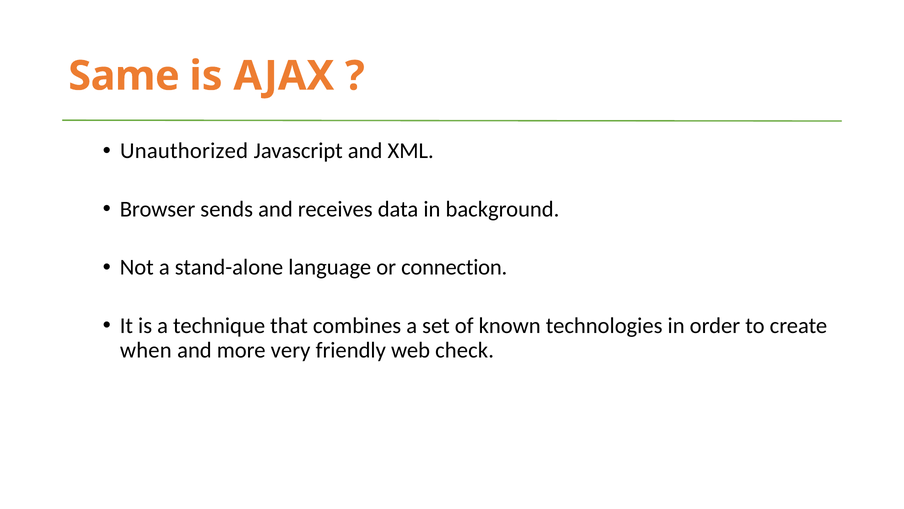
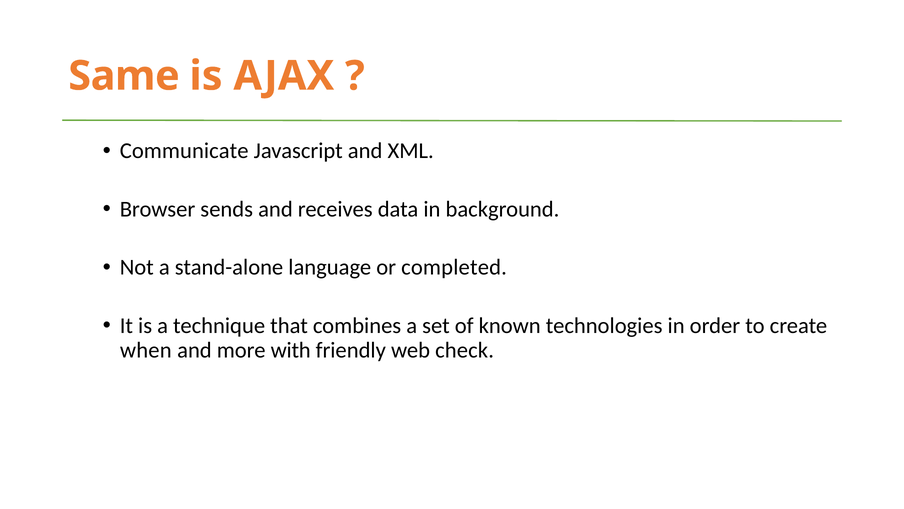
Unauthorized: Unauthorized -> Communicate (184, 151)
connection: connection -> completed (454, 267)
very: very -> with (291, 350)
